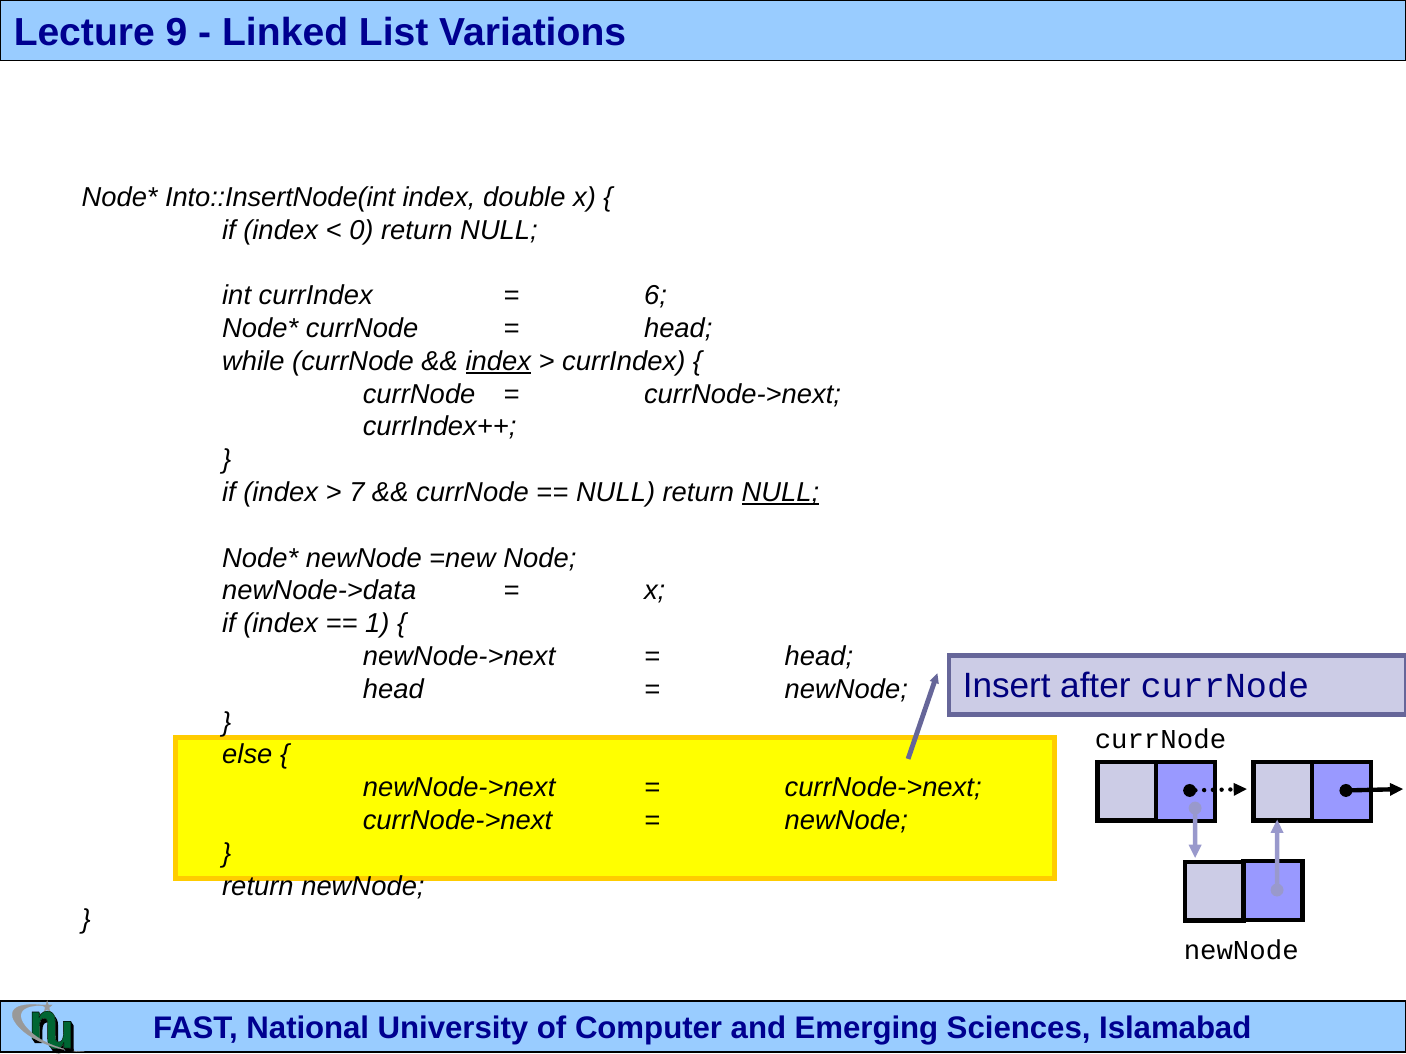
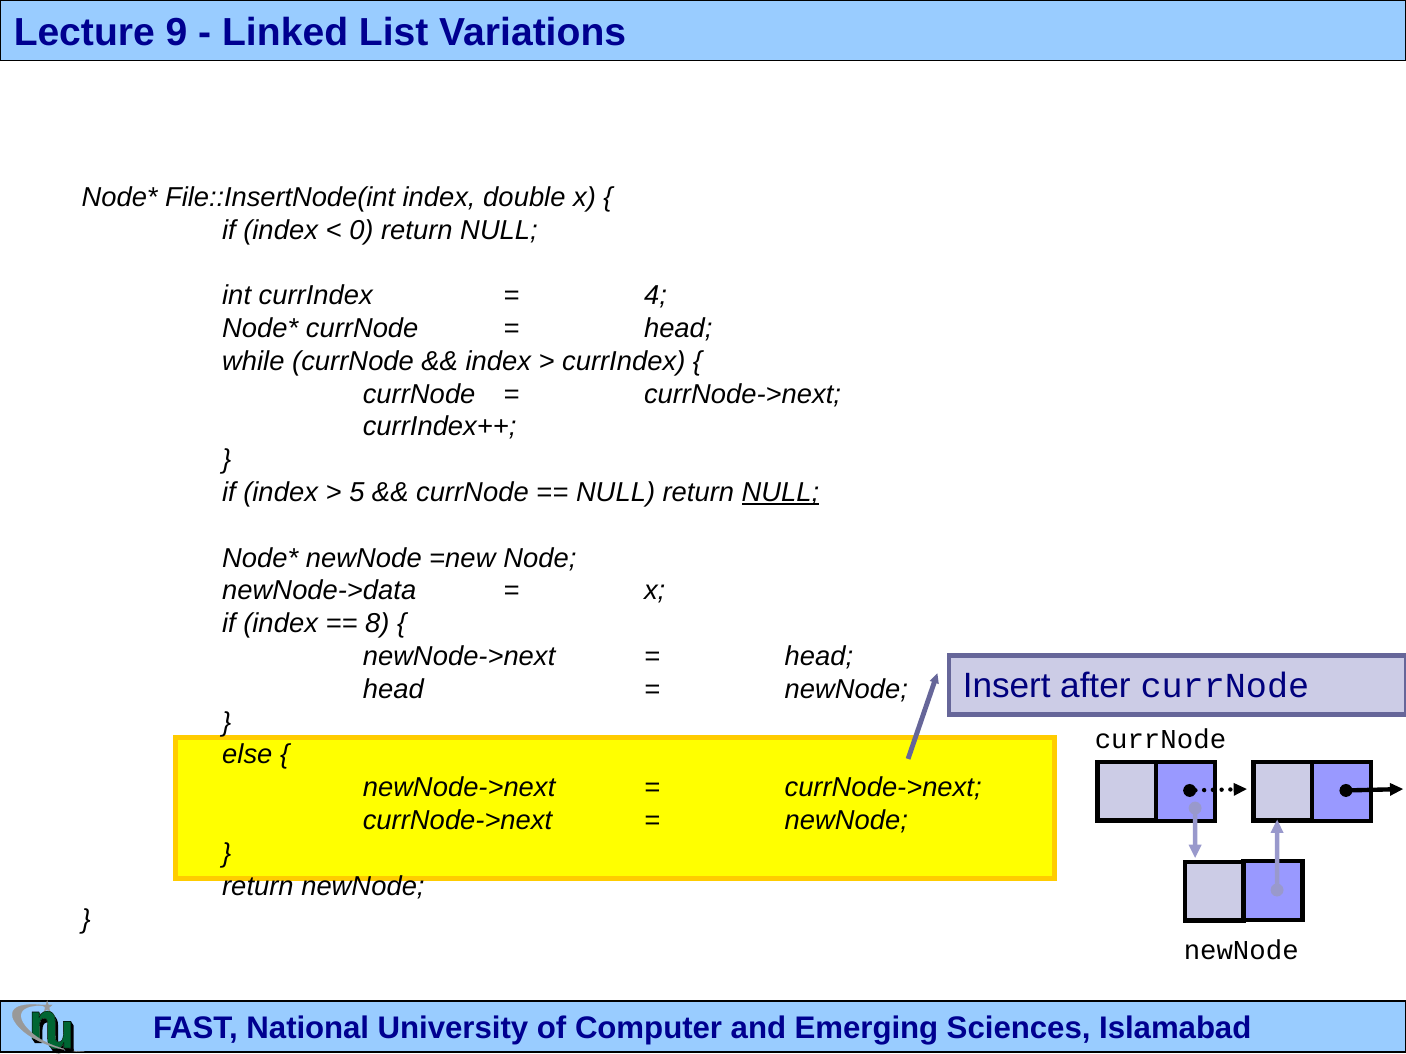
Into::InsertNode(int: Into::InsertNode(int -> File::InsertNode(int (280, 197)
6: 6 -> 4 (655, 296)
index underline: present -> none (498, 361)
7: 7 -> 5 (357, 493)
1: 1 -> 8 (377, 624)
